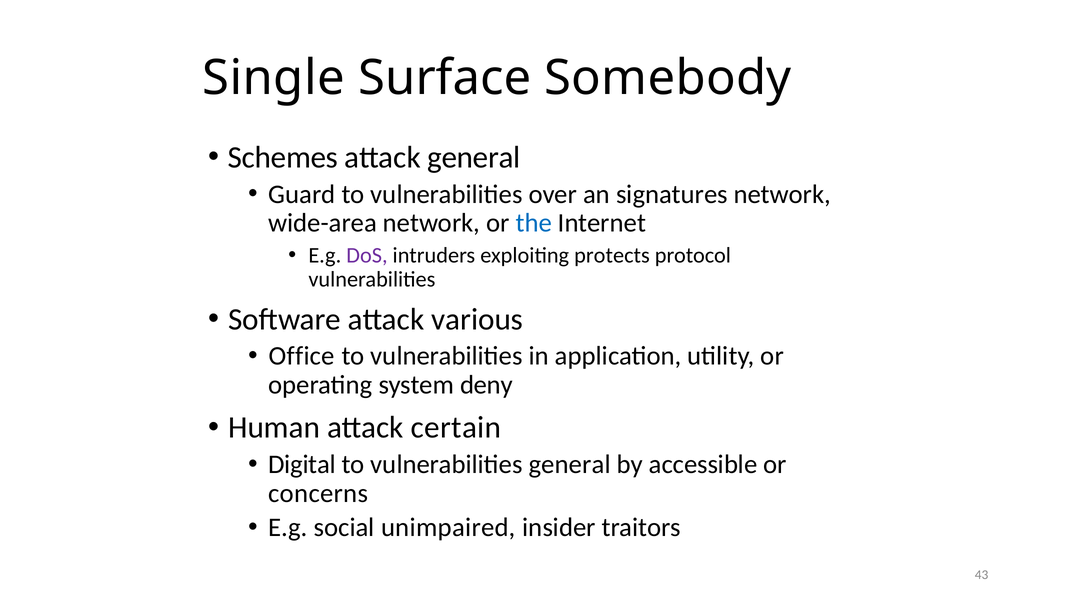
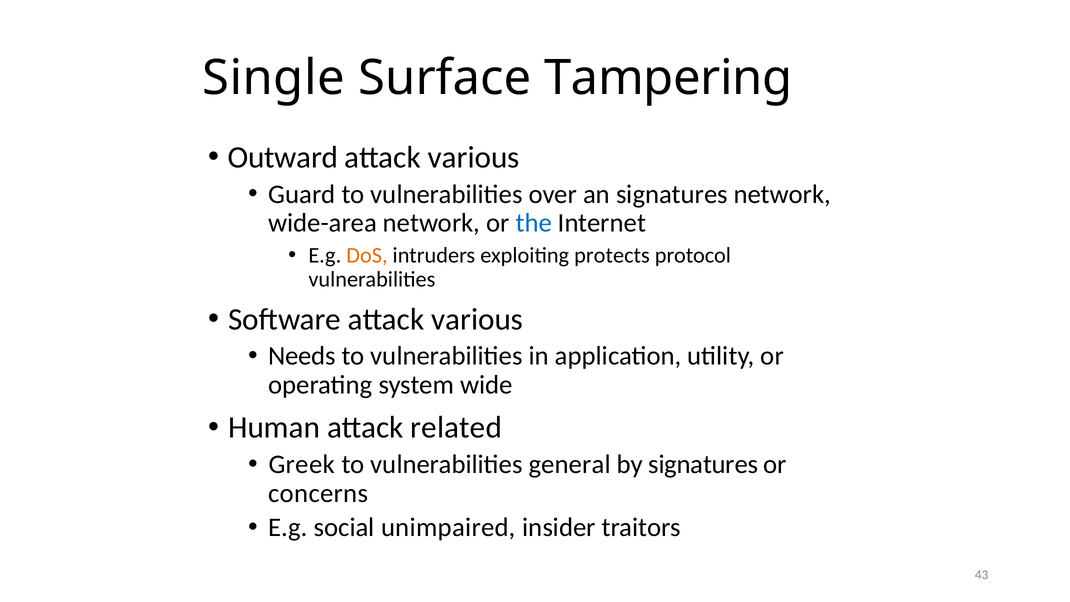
Somebody: Somebody -> Tampering (668, 78)
Schemes: Schemes -> Outward (283, 157)
general: general -> various (474, 157)
DoS colour: purple -> orange (367, 255)
Office: Office -> Needs (302, 356)
deny: deny -> wide (486, 385)
certain: certain -> related (456, 427)
Digital: Digital -> Greek (302, 464)
by accessible: accessible -> signatures (703, 464)
